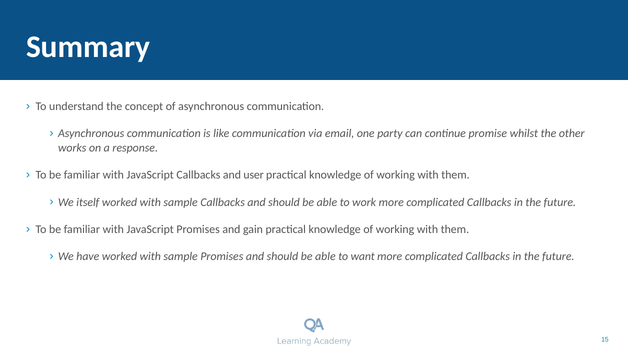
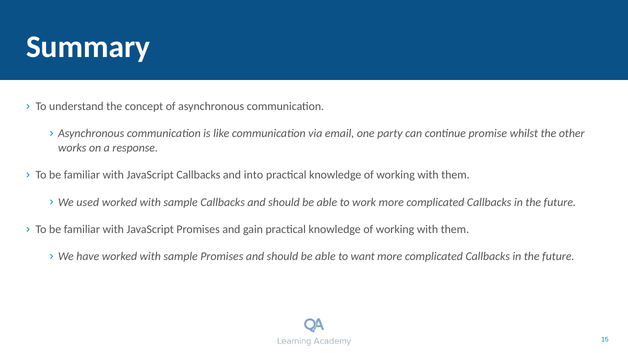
user: user -> into (254, 175)
itself: itself -> used (88, 202)
